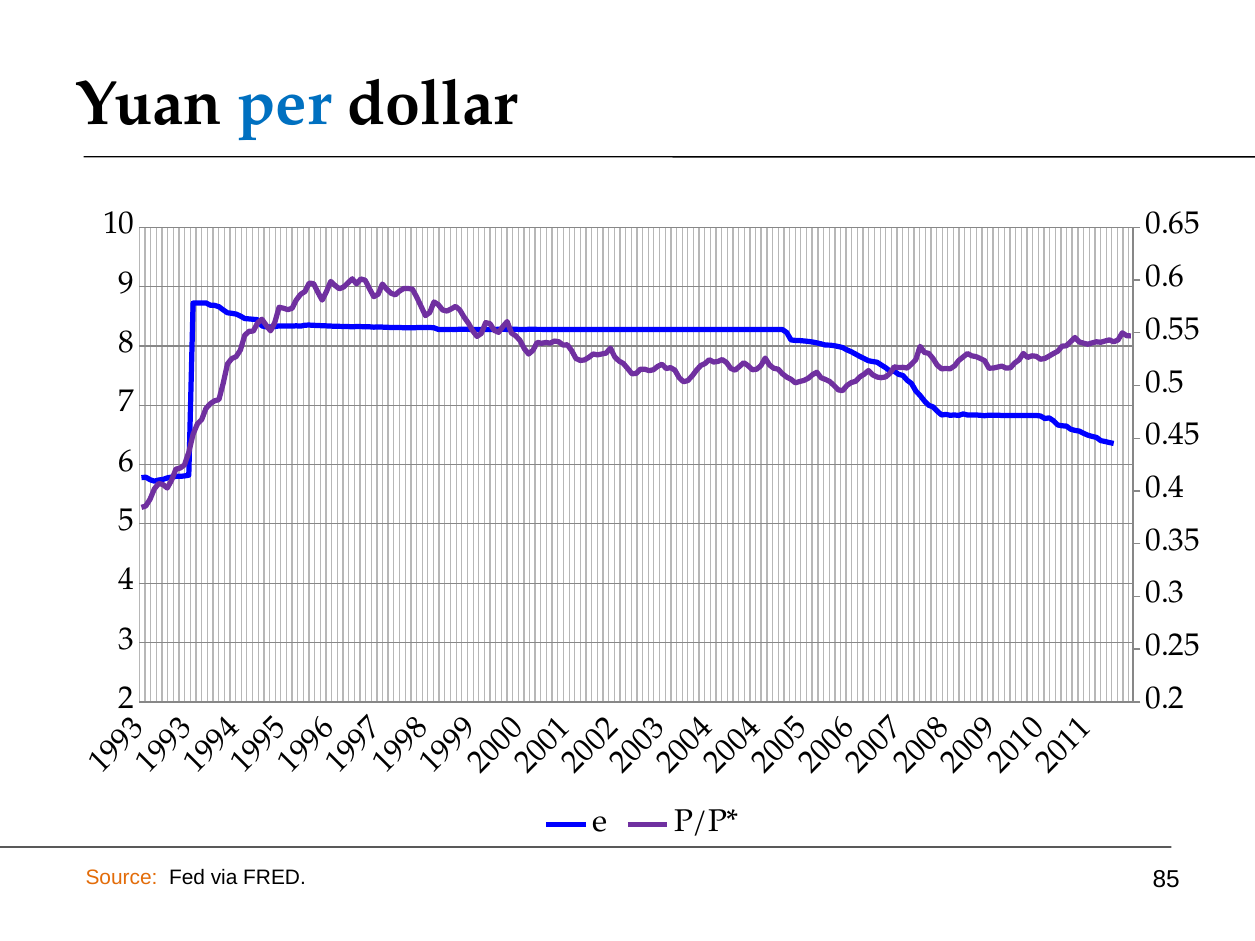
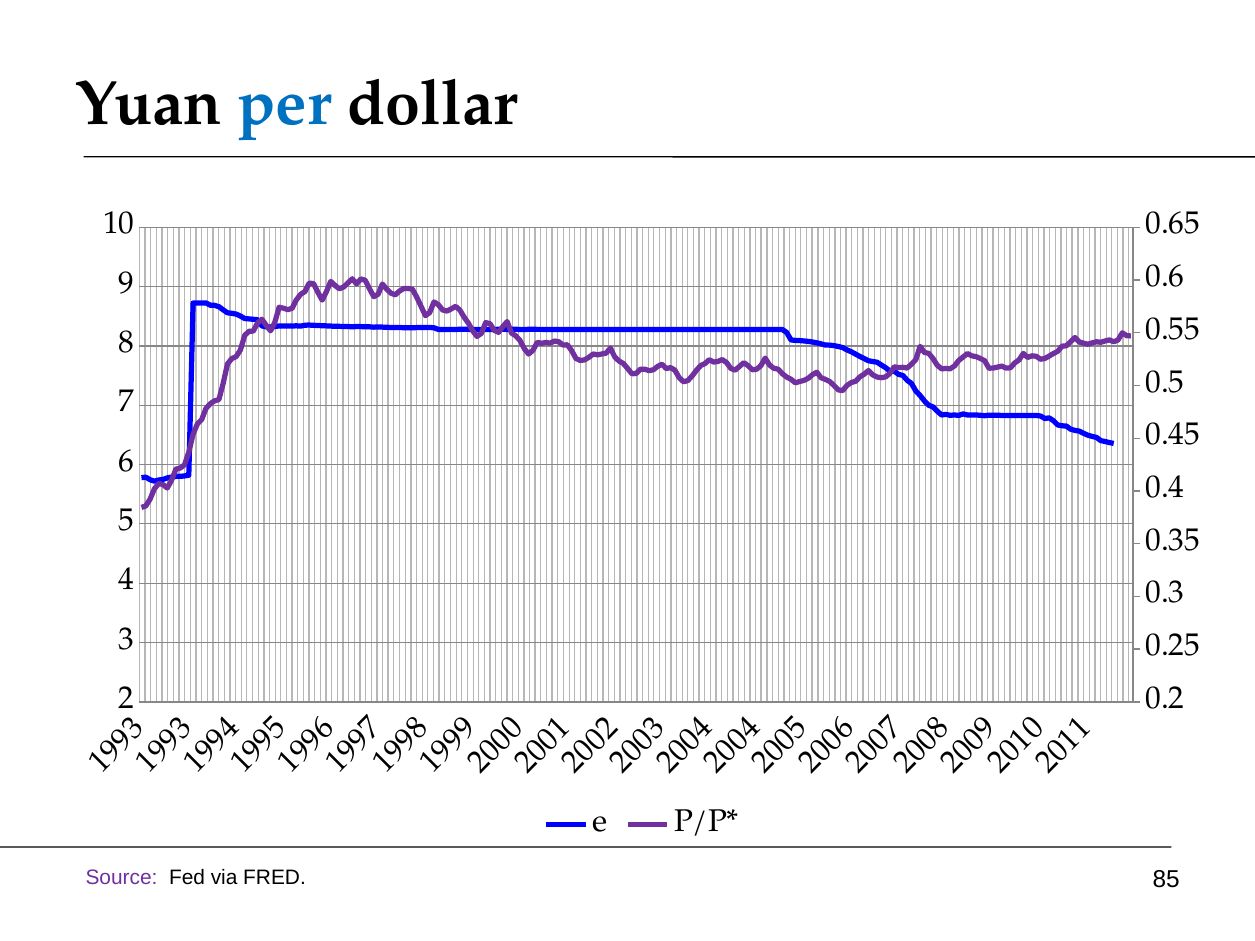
Source colour: orange -> purple (121, 878)
